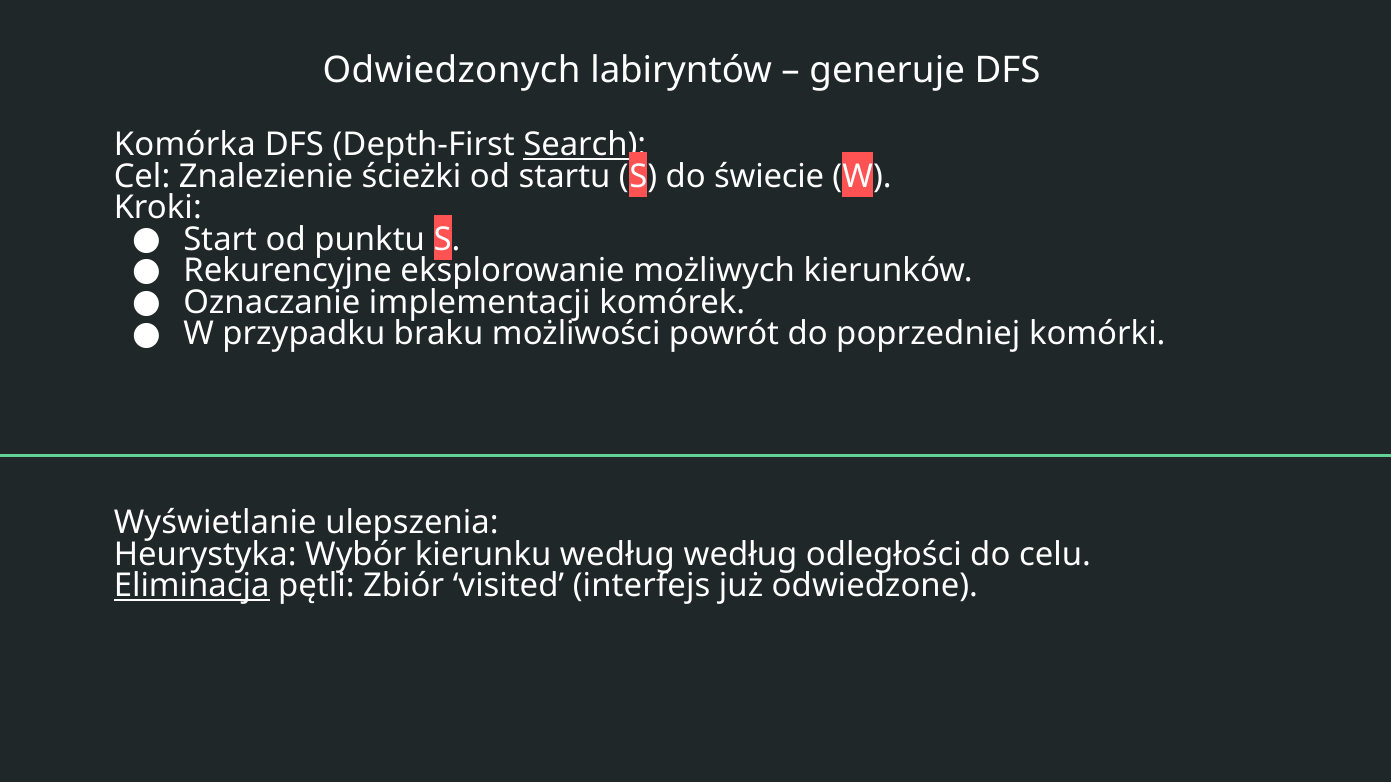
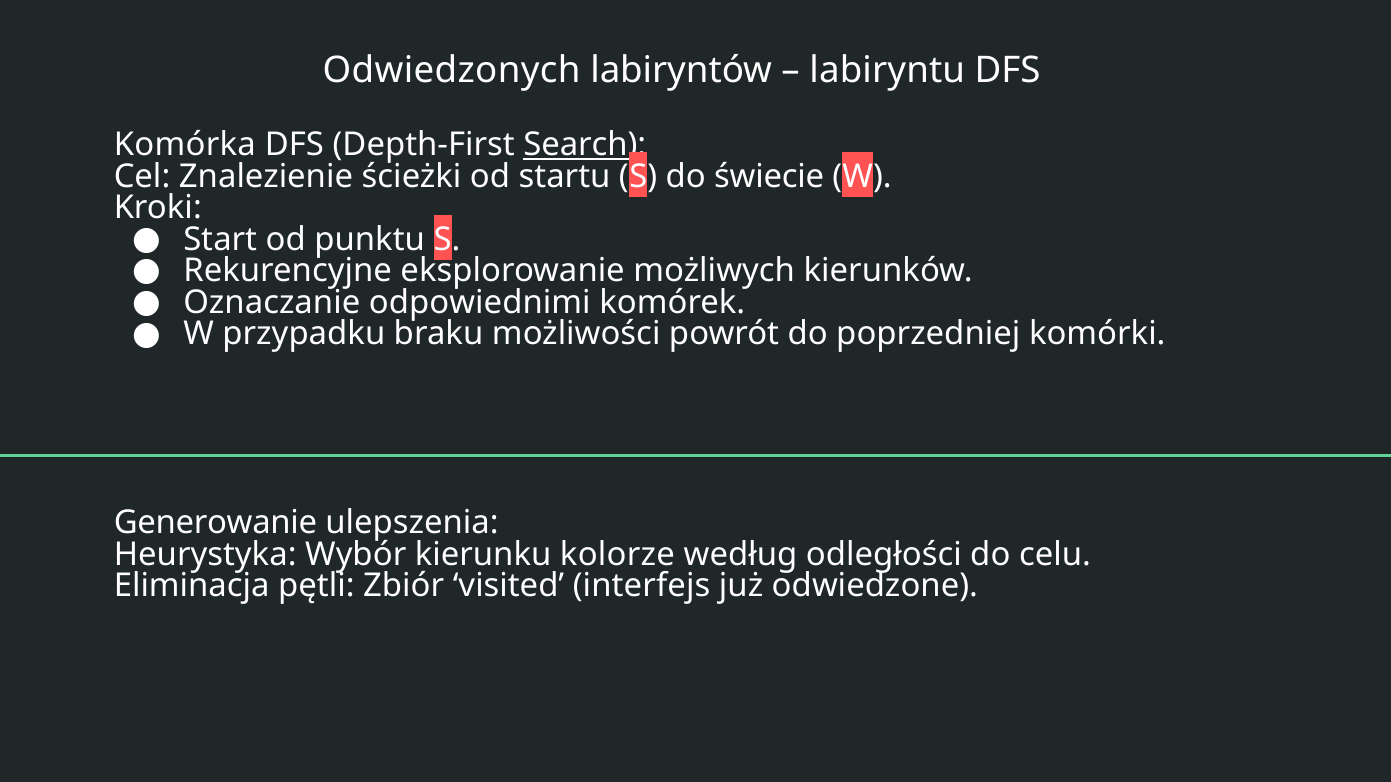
generuje: generuje -> labiryntu (887, 70)
implementacji: implementacji -> odpowiednimi (480, 302)
Wyświetlanie: Wyświetlanie -> Generowanie (215, 523)
kierunku według: według -> kolorze (617, 555)
Eliminacja underline: present -> none (192, 586)
